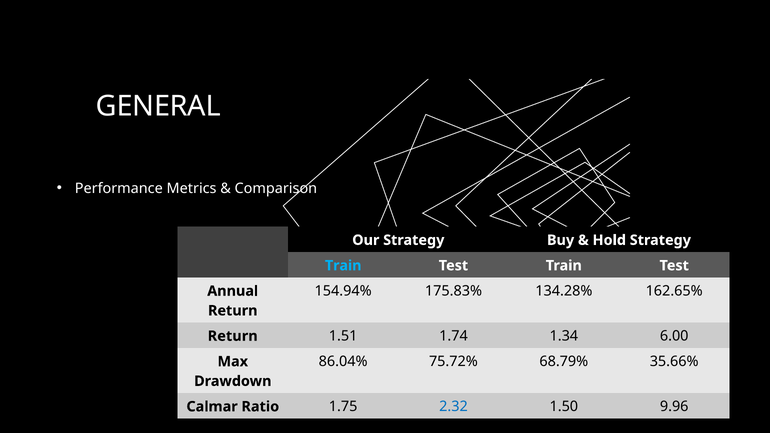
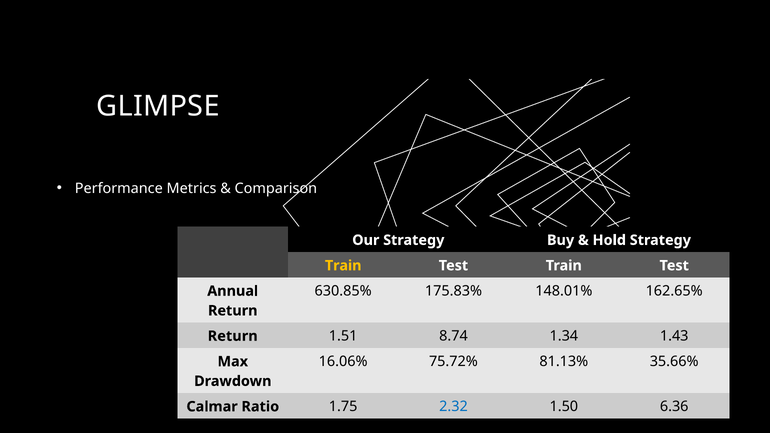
GENERAL: GENERAL -> GLIMPSE (158, 106)
Train colour: light blue -> yellow (343, 266)
154.94%: 154.94% -> 630.85% (343, 291)
134.28%: 134.28% -> 148.01% (564, 291)
1.74: 1.74 -> 8.74 (453, 336)
6.00: 6.00 -> 1.43 (674, 336)
86.04%: 86.04% -> 16.06% (343, 362)
68.79%: 68.79% -> 81.13% (564, 362)
9.96: 9.96 -> 6.36 (674, 407)
